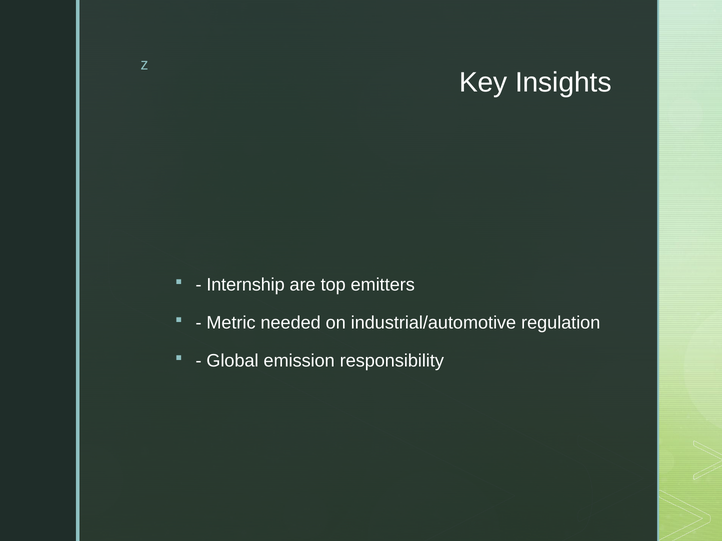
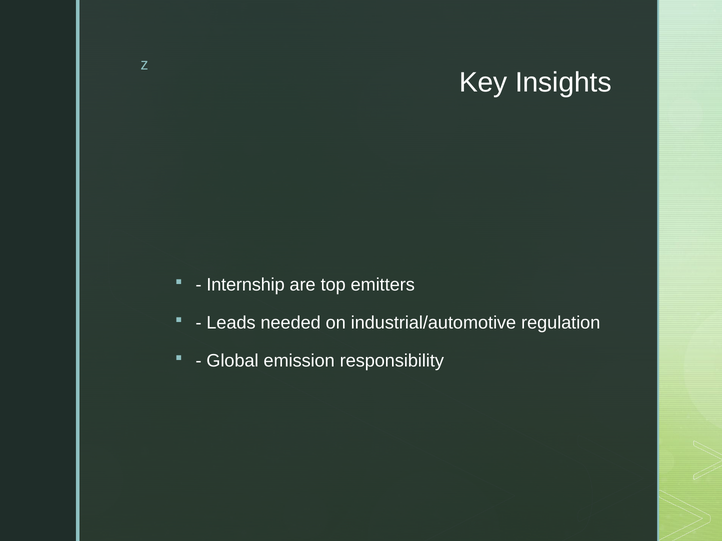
Metric: Metric -> Leads (231, 323)
